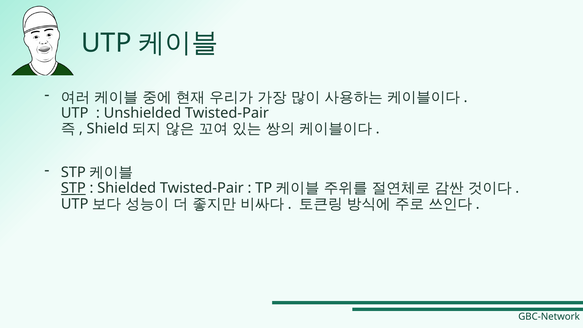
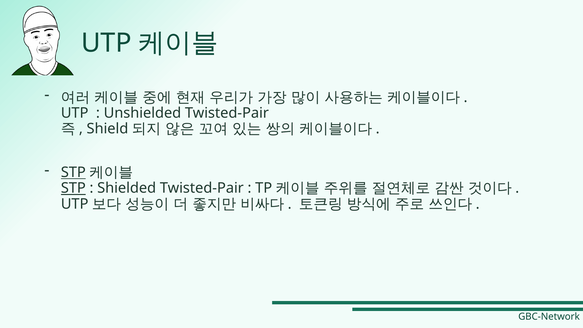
STP underline: none -> present (73, 172)
